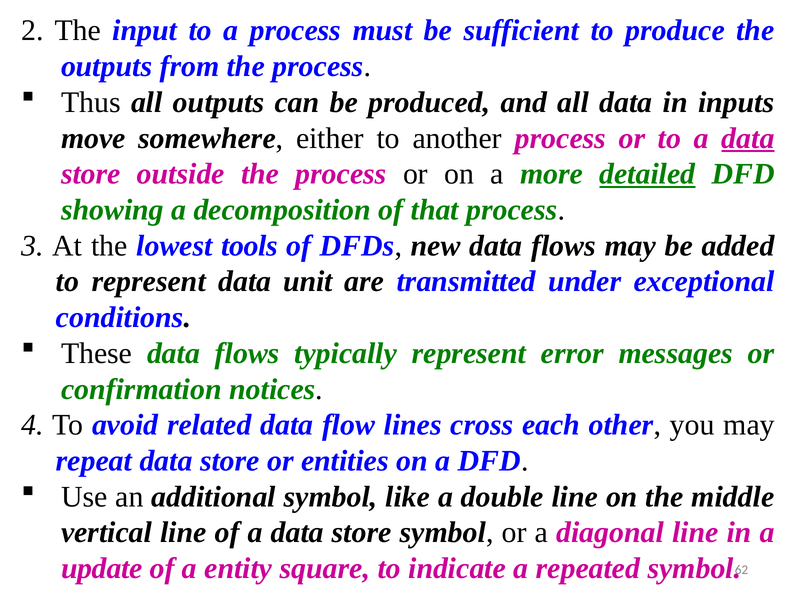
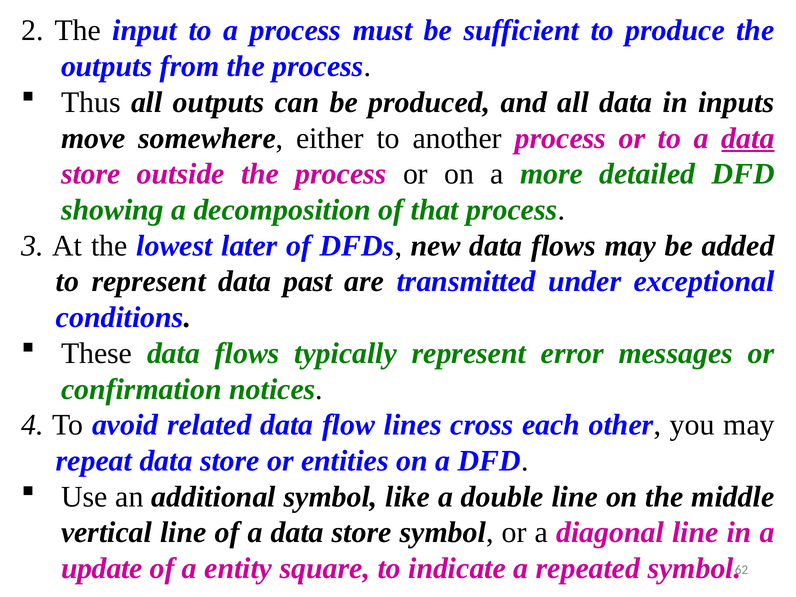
detailed underline: present -> none (647, 174)
tools: tools -> later (249, 246)
unit: unit -> past (308, 282)
